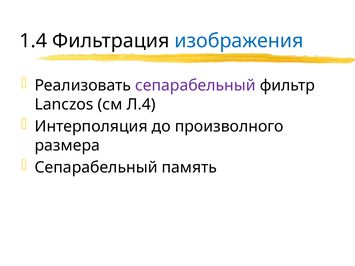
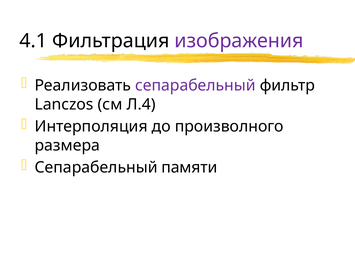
1.4: 1.4 -> 4.1 (33, 41)
изображения colour: blue -> purple (239, 41)
память: память -> памяти (189, 168)
